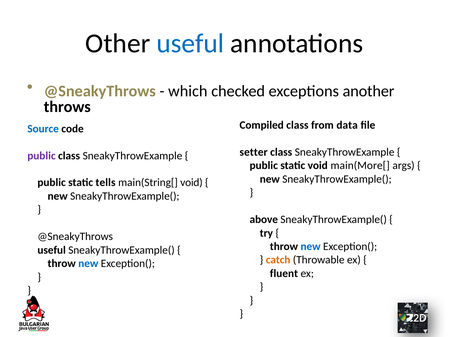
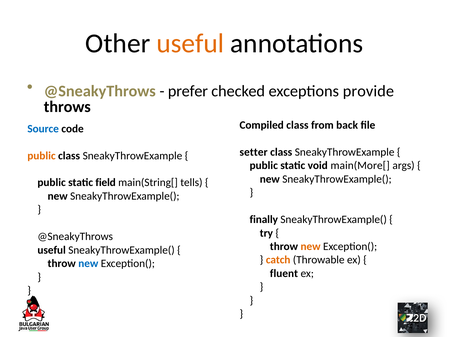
useful colour: blue -> orange (190, 43)
which: which -> prefer (188, 91)
another: another -> provide (368, 91)
data: data -> back (347, 125)
public colour: purple -> orange (41, 156)
tells: tells -> field (106, 182)
main(String[ void: void -> tells (191, 182)
above: above -> finally (264, 219)
new colour: blue -> orange (311, 246)
